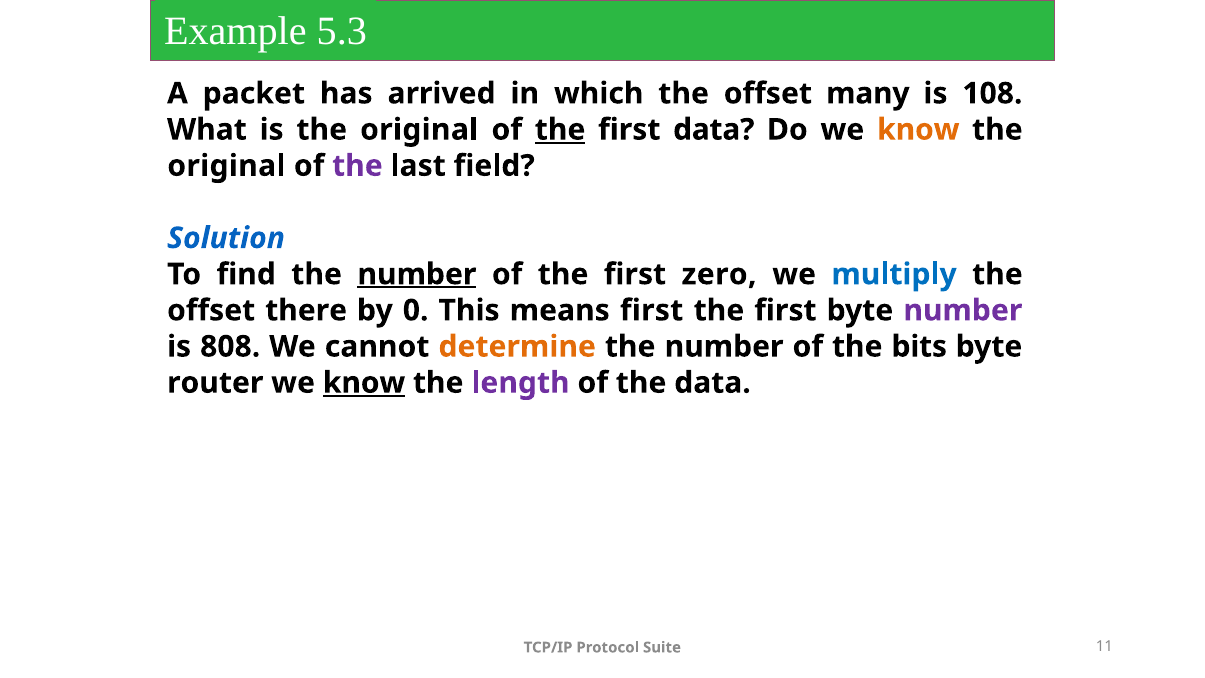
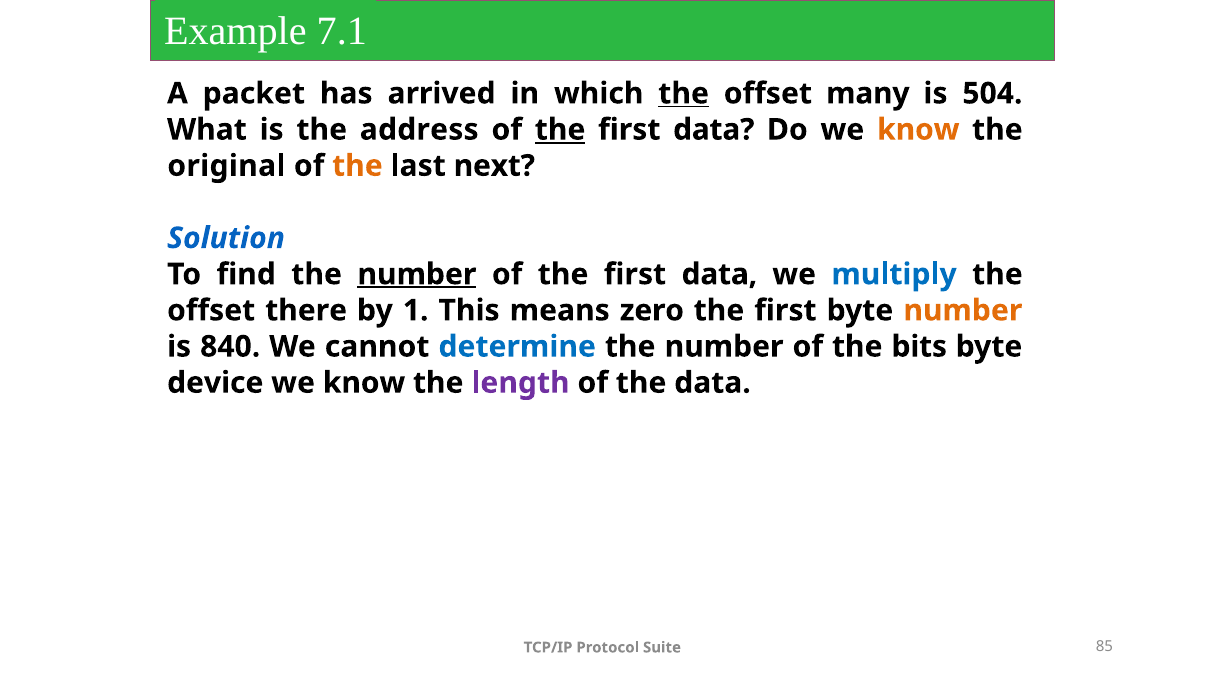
5.3: 5.3 -> 7.1 (342, 31)
the underline: none -> present (684, 93)
108: 108 -> 504 (992, 93)
is the original: original -> address (419, 130)
the colour: purple -> orange (357, 166)
field: field -> next (494, 166)
zero: zero -> data (719, 274)
0: 0 -> 1 (416, 310)
means first: first -> zero (652, 310)
number colour: purple -> orange (963, 310)
808: 808 -> 840 (230, 347)
determine colour: orange -> blue (517, 347)
router: router -> device (215, 383)
know underline: present -> none (364, 383)
11: 11 -> 85 (1105, 646)
